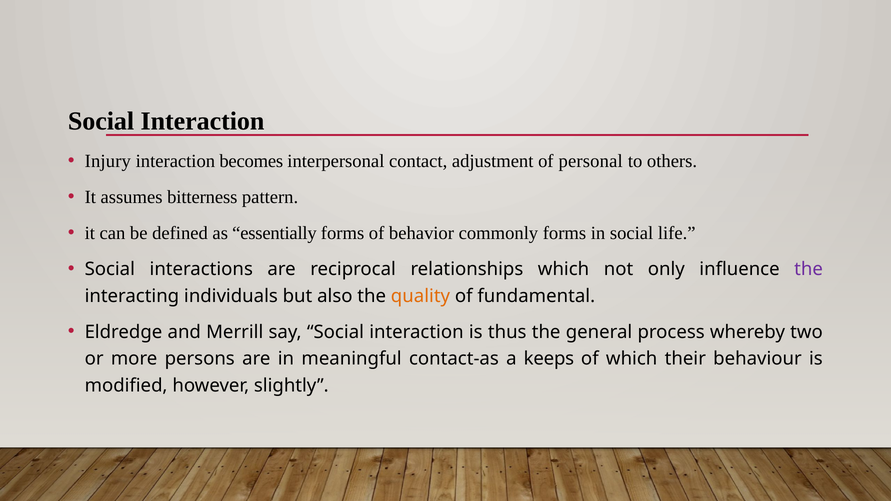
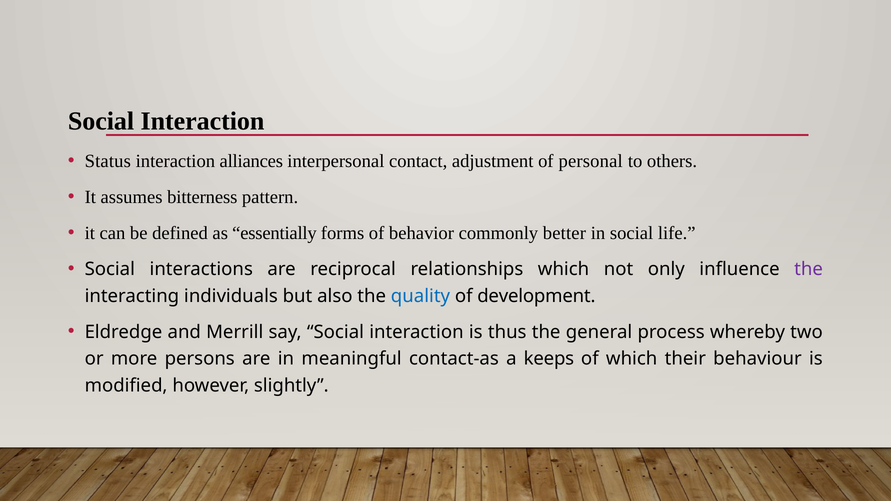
Injury: Injury -> Status (108, 161)
becomes: becomes -> alliances (251, 161)
commonly forms: forms -> better (564, 233)
quality colour: orange -> blue (420, 296)
fundamental: fundamental -> development (536, 296)
